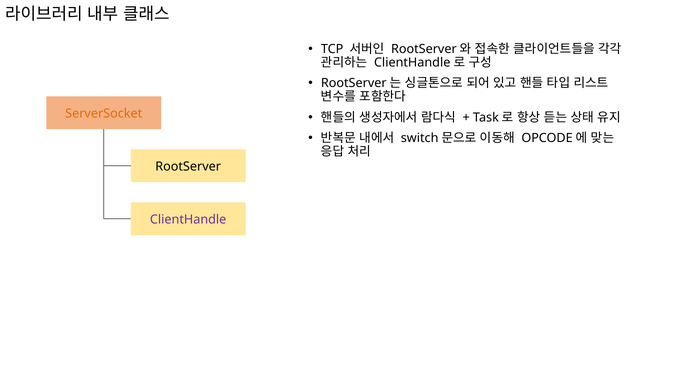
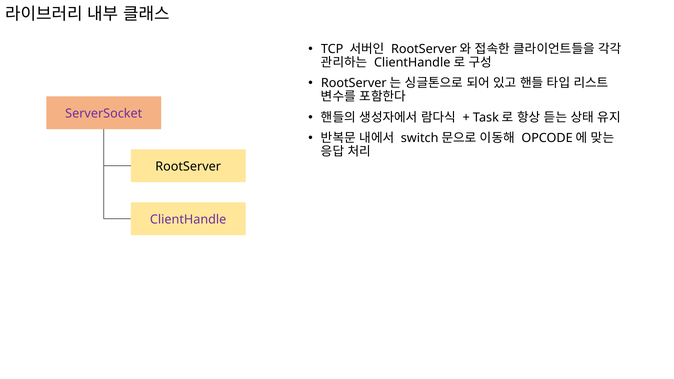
ServerSocket colour: orange -> purple (104, 114)
